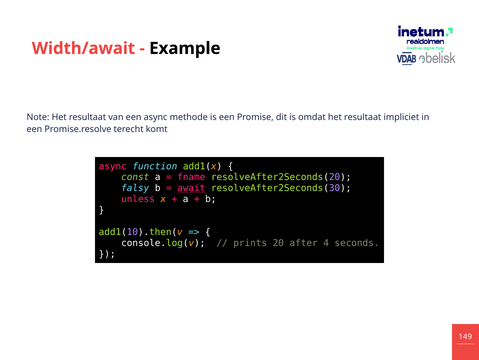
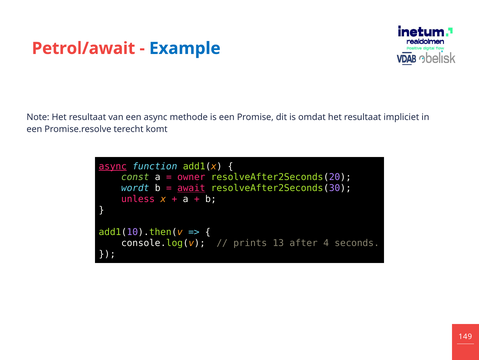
Width/await: Width/await -> Petrol/await (83, 48)
Example colour: black -> blue (185, 48)
async underline: none -> present (113, 166)
fname: fname -> owner (191, 177)
falsy: falsy -> wordt (135, 188)
20: 20 -> 13 (278, 242)
